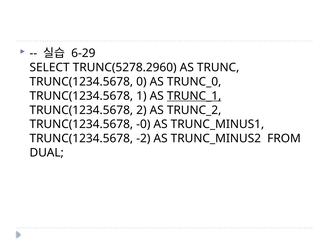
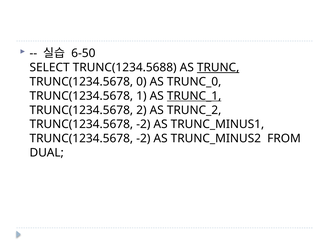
6-29: 6-29 -> 6-50 (83, 53)
TRUNC(5278.2960: TRUNC(5278.2960 -> TRUNC(1234.5688 (125, 68)
TRUNC underline: none -> present (218, 68)
-0: -0 -> -2 (143, 125)
